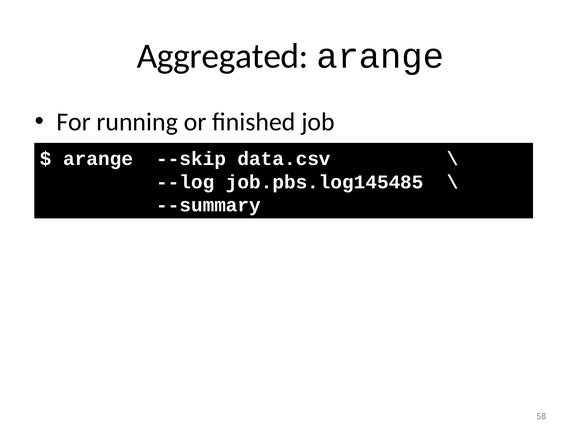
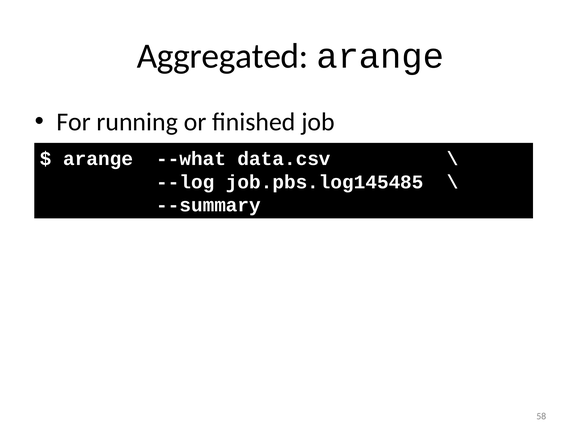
--skip: --skip -> --what (191, 159)
